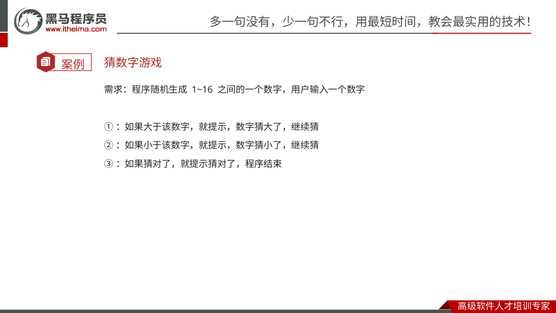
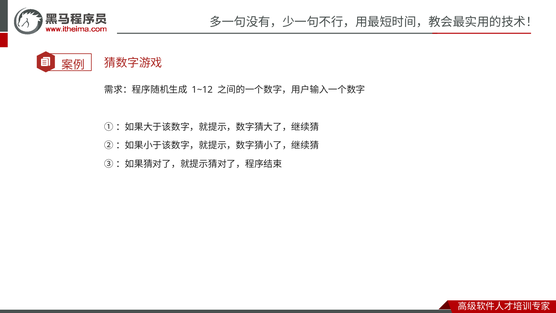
1~16: 1~16 -> 1~12 (202, 90)
